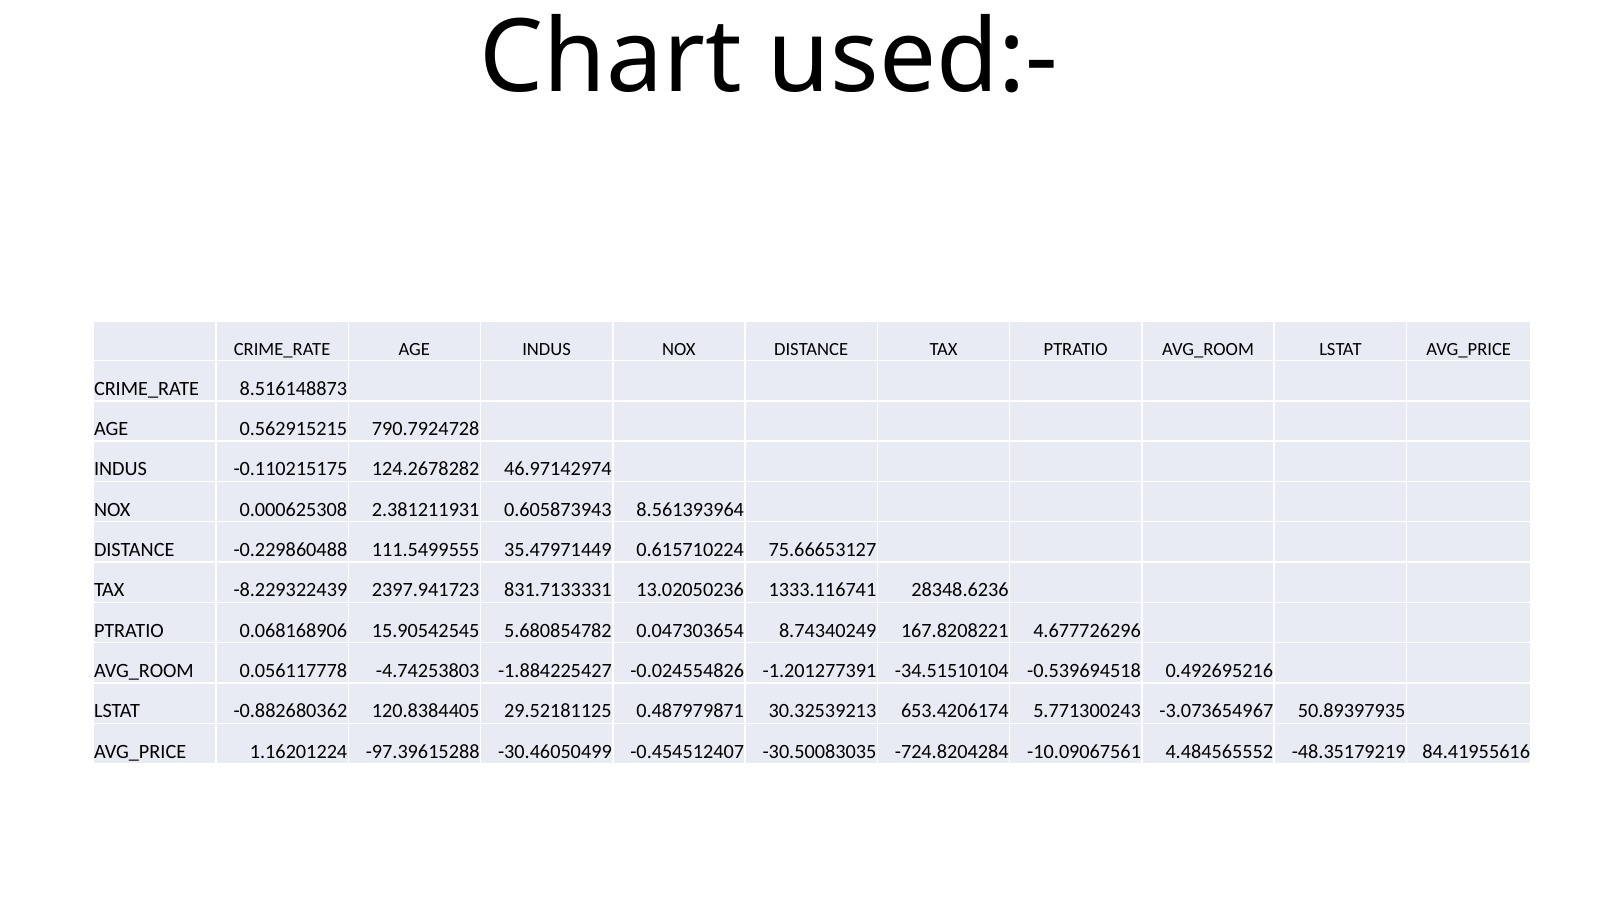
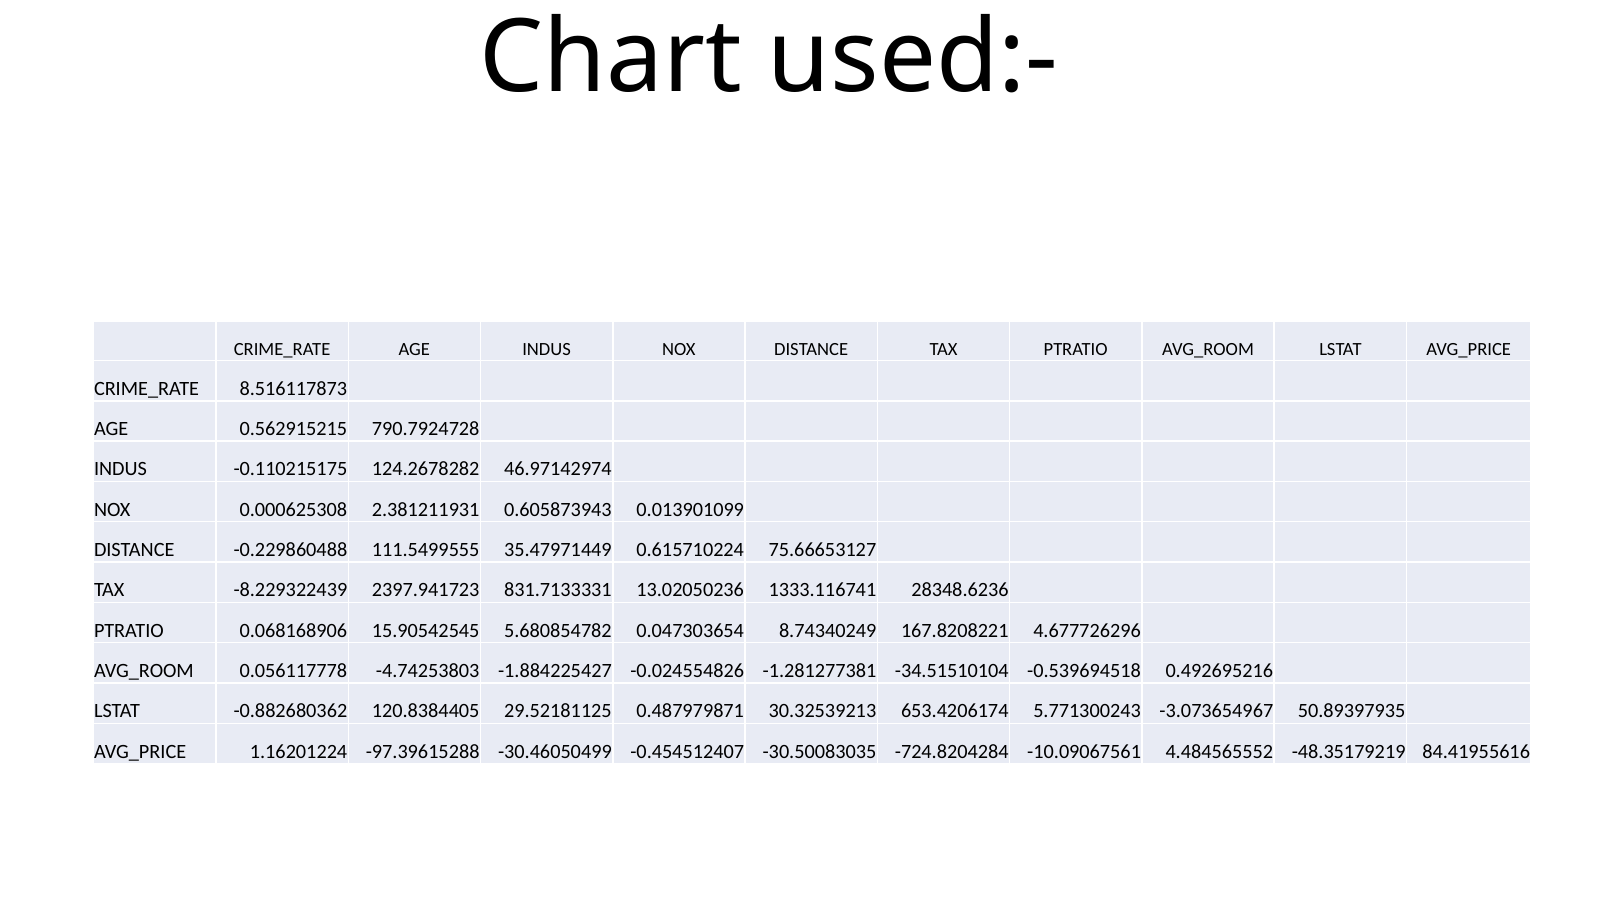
8.516148873: 8.516148873 -> 8.516117873 (293, 388)
8.561393964: 8.561393964 -> 0.013901099 (690, 509)
-1.201277391: -1.201277391 -> -1.281277381 (820, 670)
